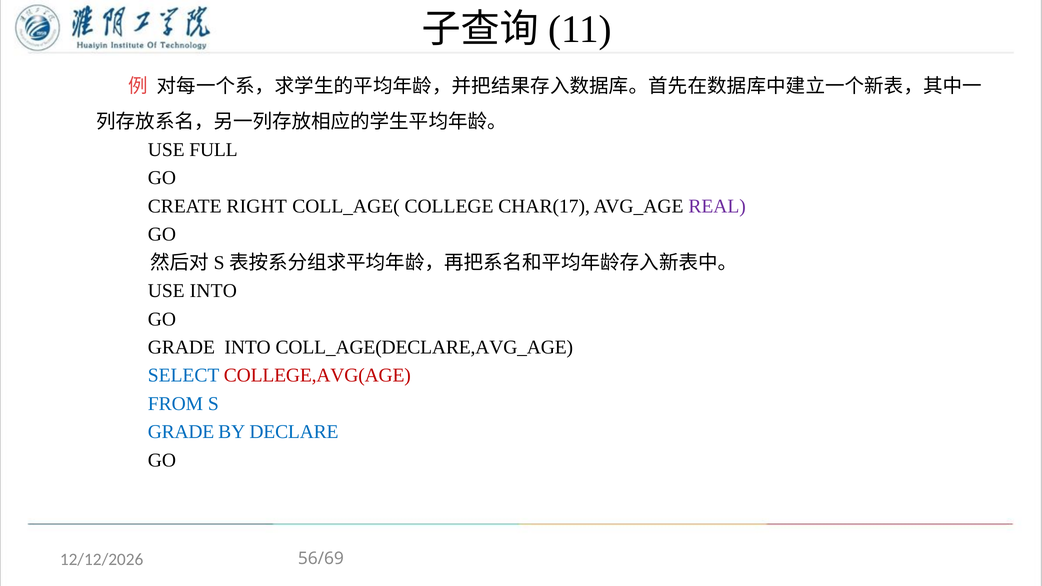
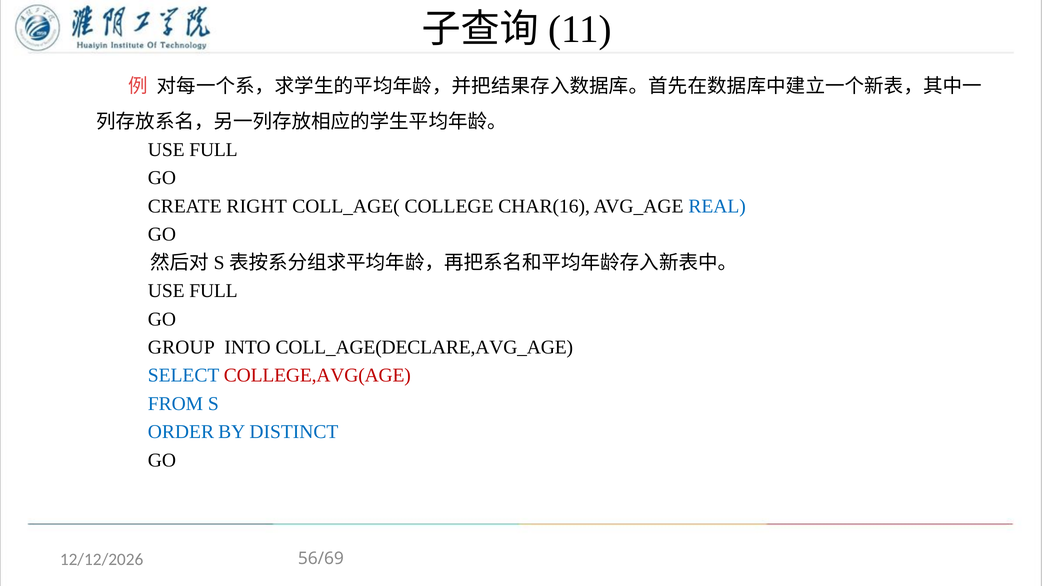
CHAR(17: CHAR(17 -> CHAR(16 (544, 206)
REAL colour: purple -> blue (717, 206)
INTO: INTO -> FULL (213, 291)
GRADE: GRADE -> GROUP (181, 347)
GRADE: GRADE -> ORDER (181, 432)
DECLARE: DECLARE -> DISTINCT (294, 432)
